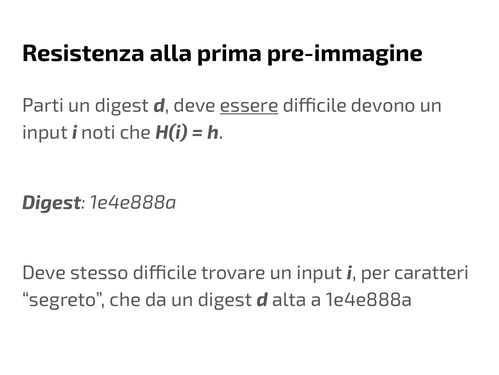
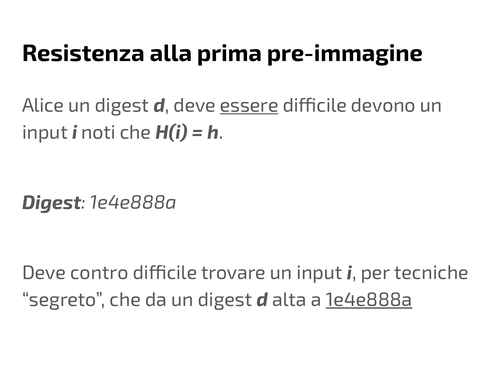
Parti: Parti -> Alice (43, 105)
stesso: stesso -> contro (99, 272)
caratteri: caratteri -> tecniche (431, 272)
1e4e888a underline: none -> present (369, 299)
